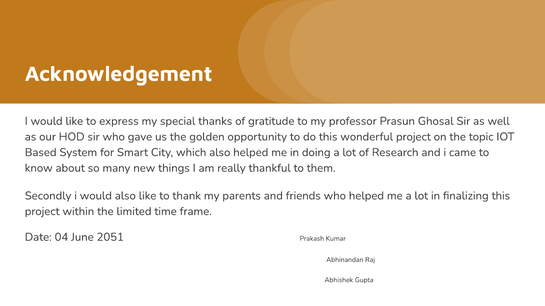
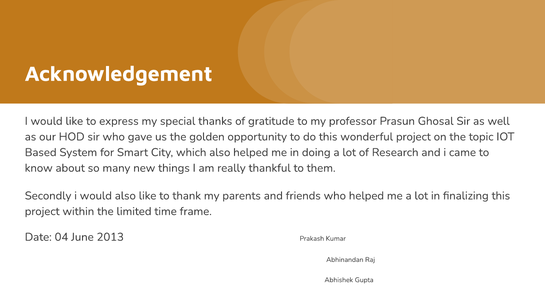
2051: 2051 -> 2013 (110, 237)
